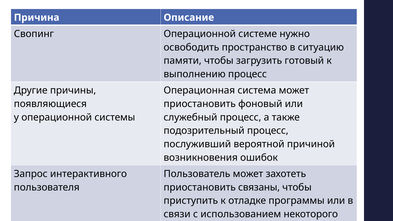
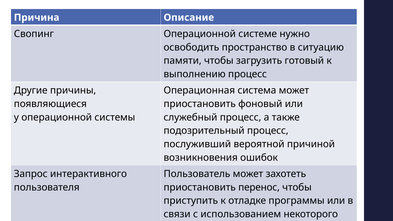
связаны: связаны -> перенос (259, 187)
